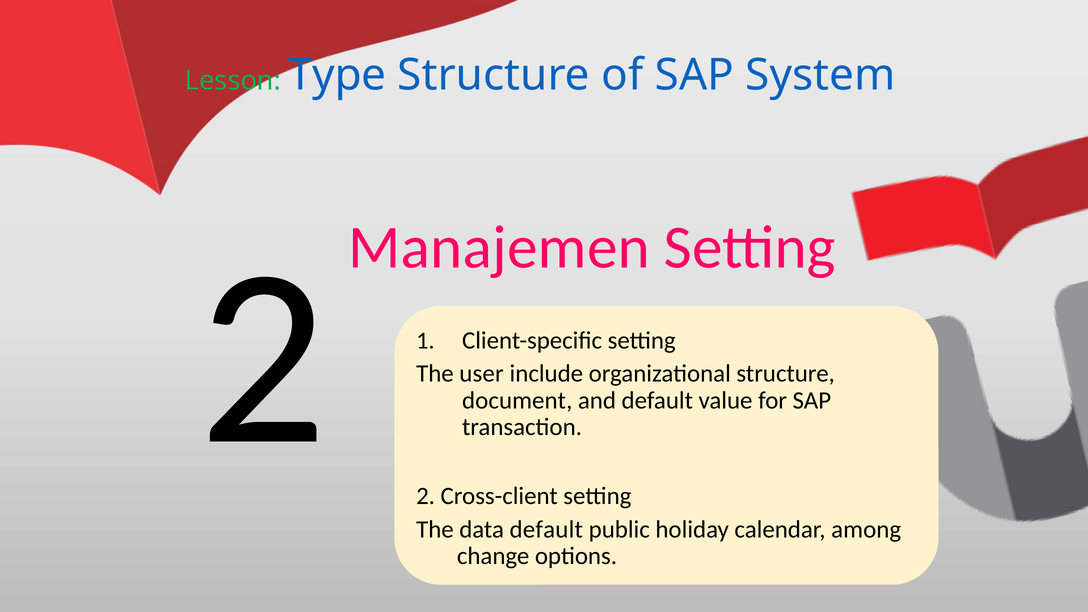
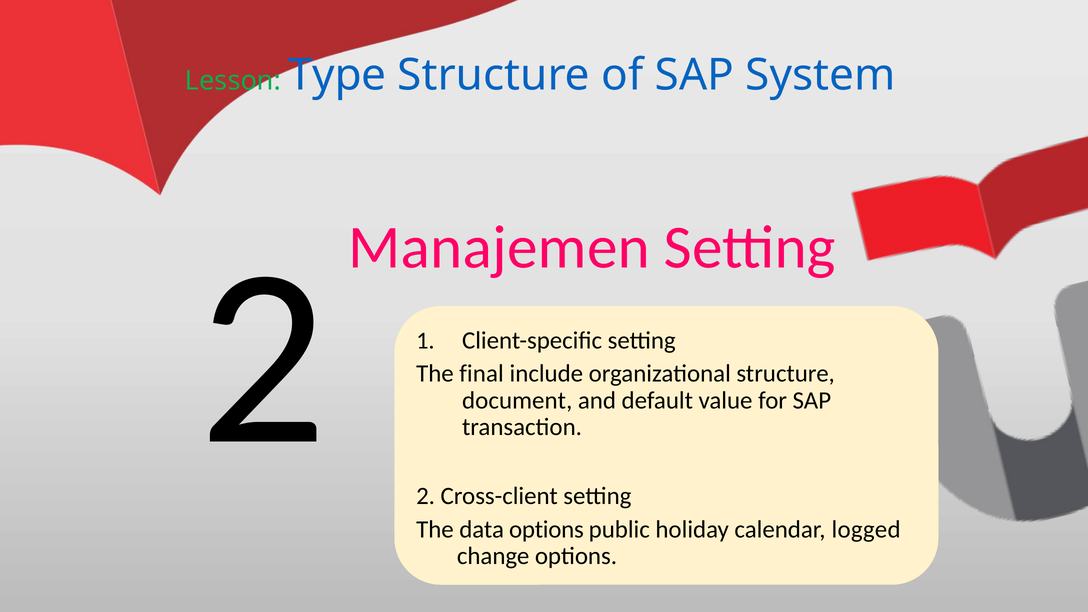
user: user -> final (482, 373)
data default: default -> options (546, 529)
among: among -> logged (866, 529)
